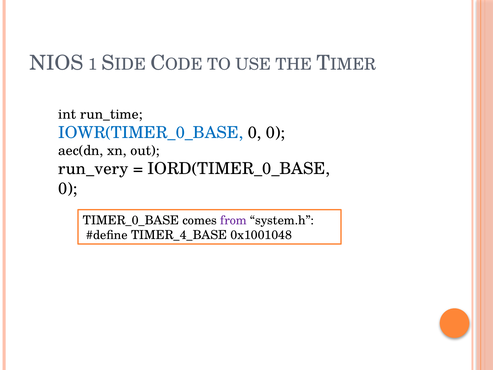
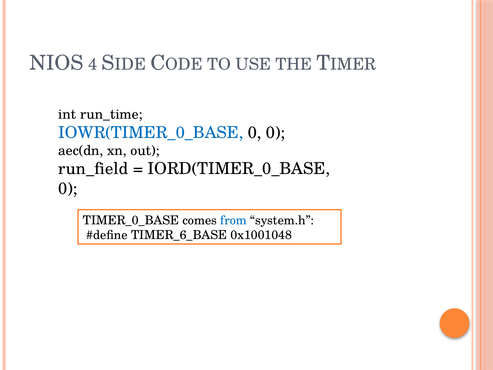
1: 1 -> 4 (93, 64)
run_very: run_very -> run_field (93, 169)
from colour: purple -> blue (234, 220)
TIMER_4_BASE: TIMER_4_BASE -> TIMER_6_BASE (179, 235)
